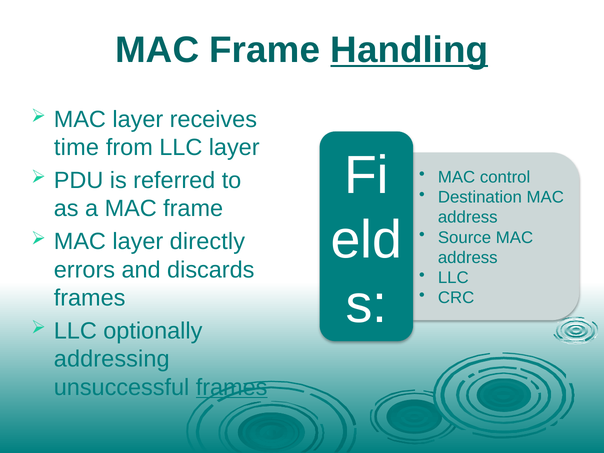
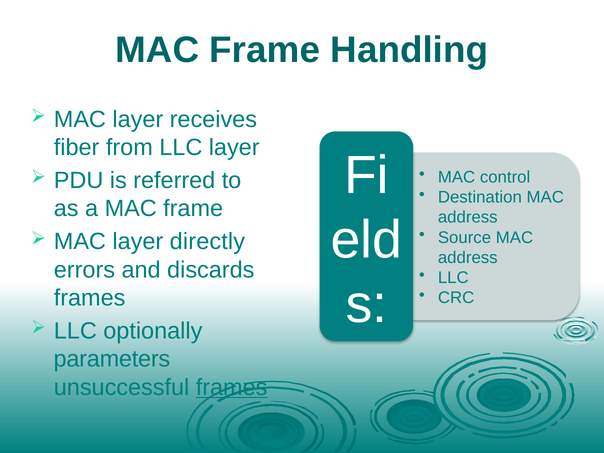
Handling underline: present -> none (409, 50)
time: time -> fiber (77, 148)
addressing: addressing -> parameters (112, 359)
